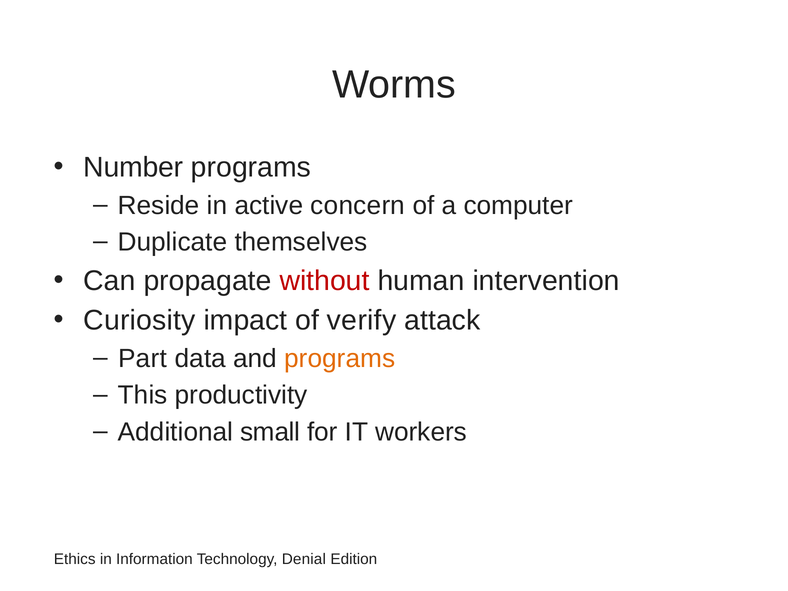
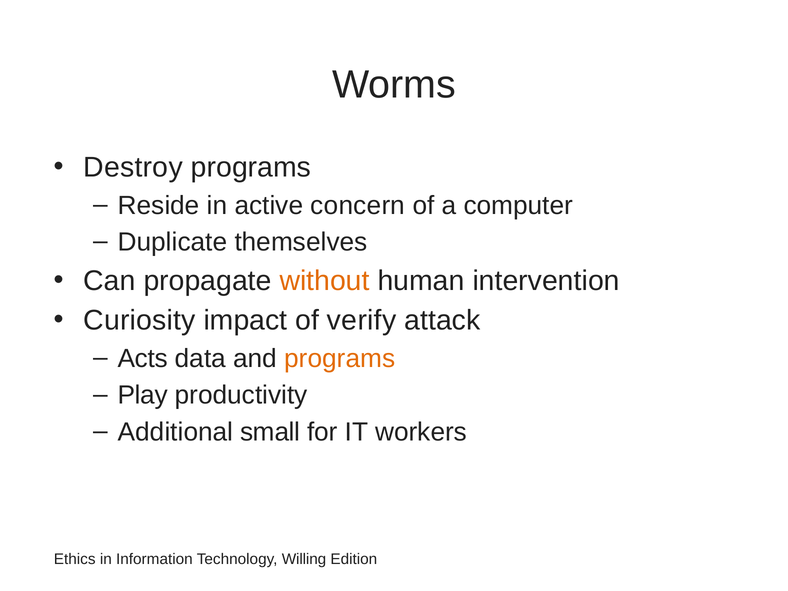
Number: Number -> Destroy (133, 167)
without colour: red -> orange (325, 281)
Part: Part -> Acts (143, 359)
This: This -> Play (143, 395)
Denial: Denial -> Willing (304, 559)
